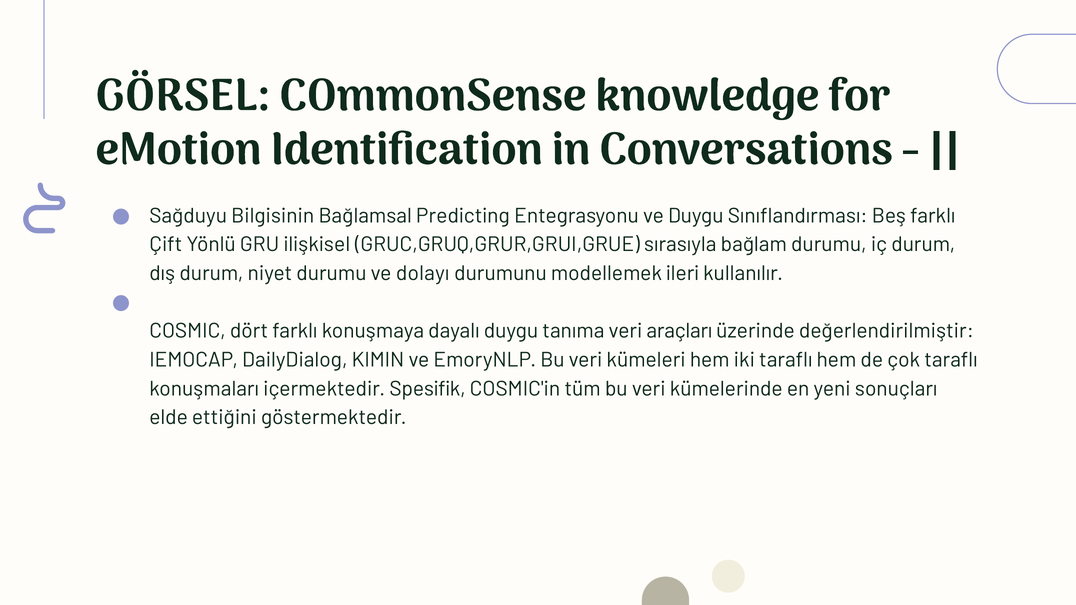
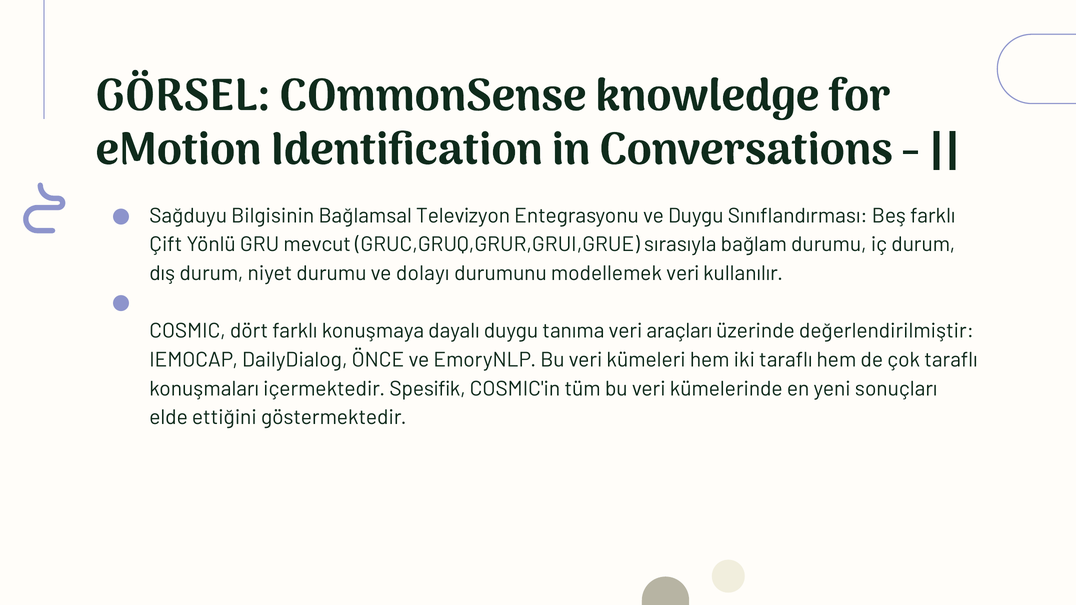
Predicting: Predicting -> Televizyon (463, 216)
ilişkisel: ilişkisel -> mevcut (317, 245)
modellemek ileri: ileri -> veri (683, 273)
KIMIN: KIMIN -> ÖNCE (378, 360)
